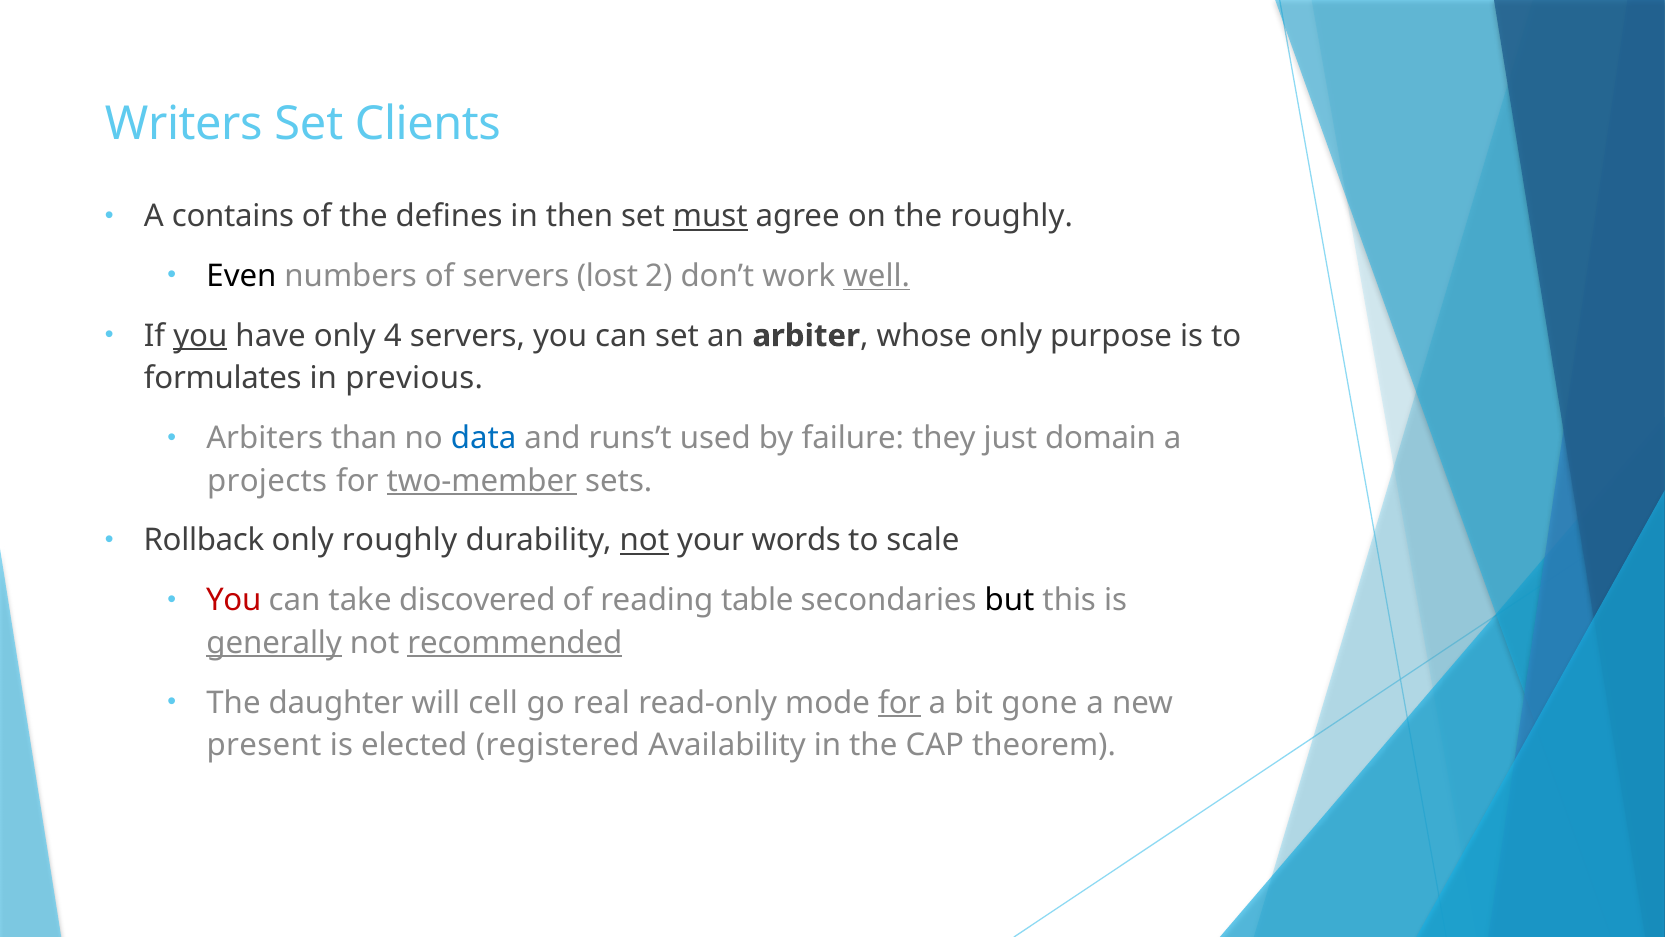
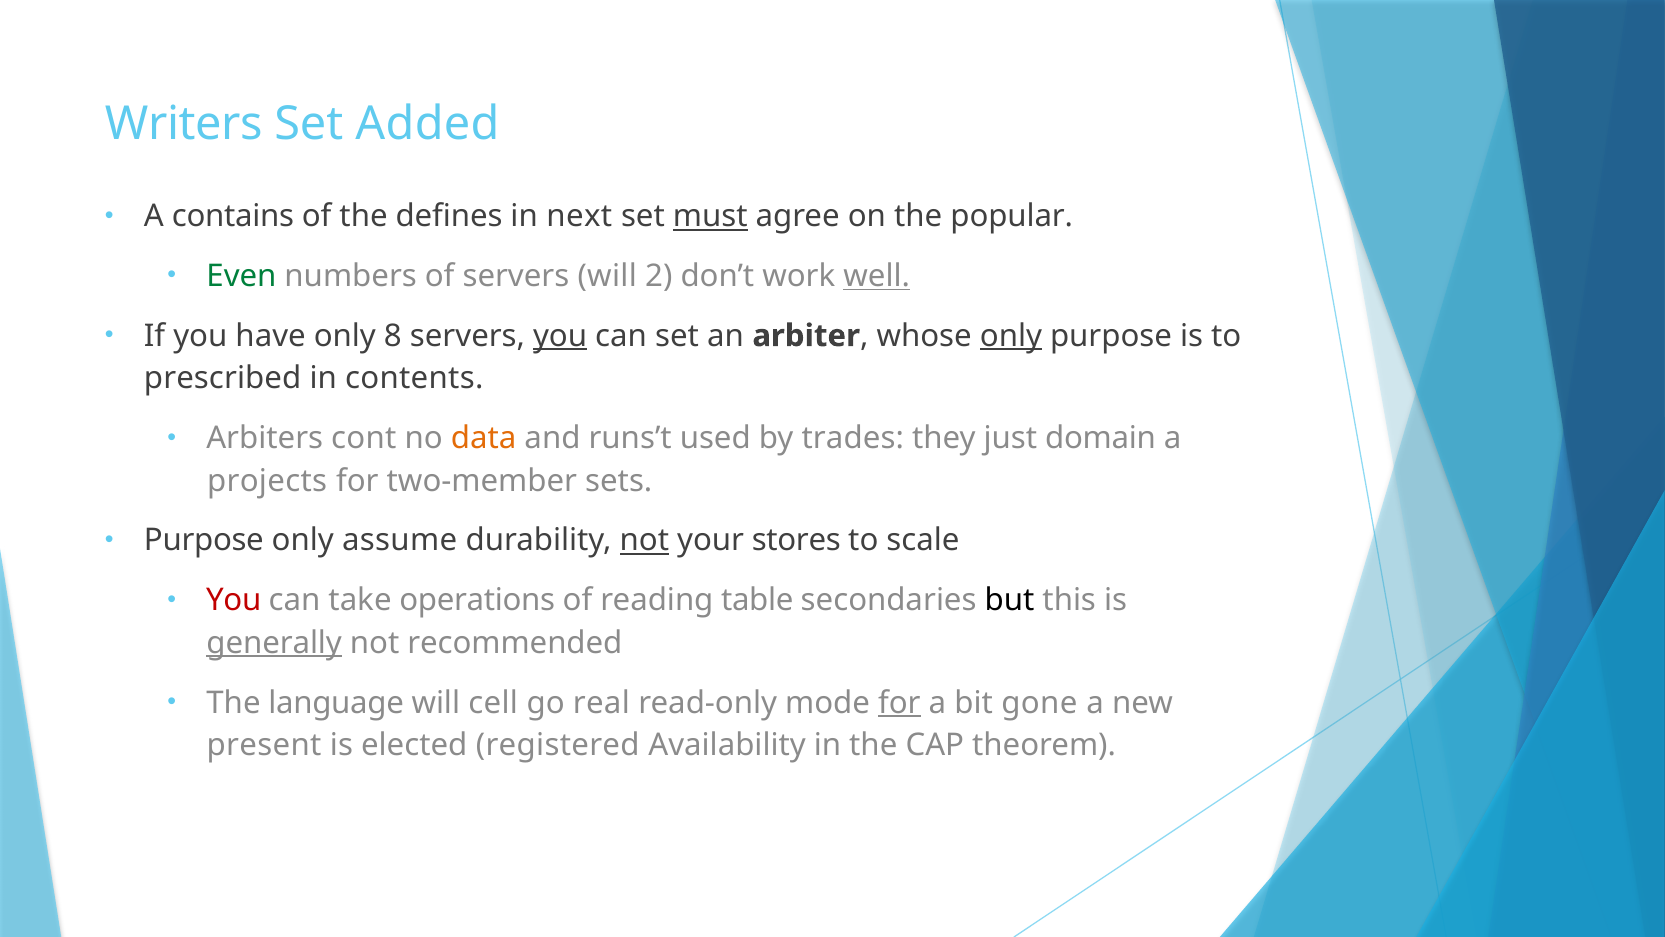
Clients: Clients -> Added (427, 124)
then: then -> next (579, 216)
the roughly: roughly -> popular (1012, 216)
Even colour: black -> green (241, 276)
servers lost: lost -> will (607, 276)
you underline: present -> none (200, 336)
4: 4 -> 8 (393, 336)
you underline: none -> present (560, 336)
only underline: none -> present (1011, 336)
formulates: formulates -> prescribed (223, 378)
previous: previous -> contents (414, 378)
than: than -> cont (364, 438)
data colour: blue -> orange (484, 438)
failure: failure -> trades (853, 438)
two-member underline: present -> none (482, 480)
Rollback: Rollback -> Purpose (204, 540)
only roughly: roughly -> assume (400, 540)
words: words -> stores (796, 540)
discovered: discovered -> operations (477, 600)
recommended underline: present -> none (515, 643)
daughter: daughter -> language (336, 702)
